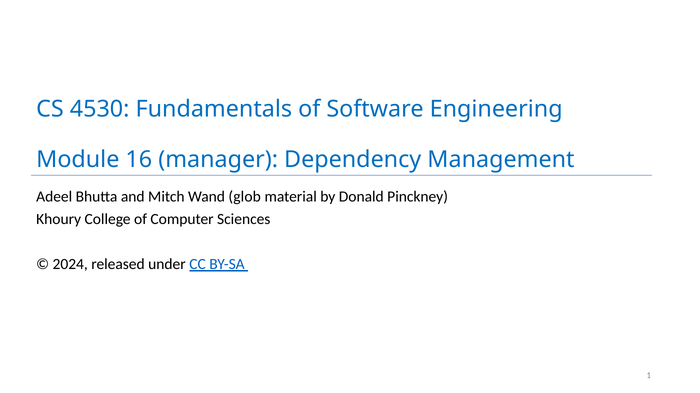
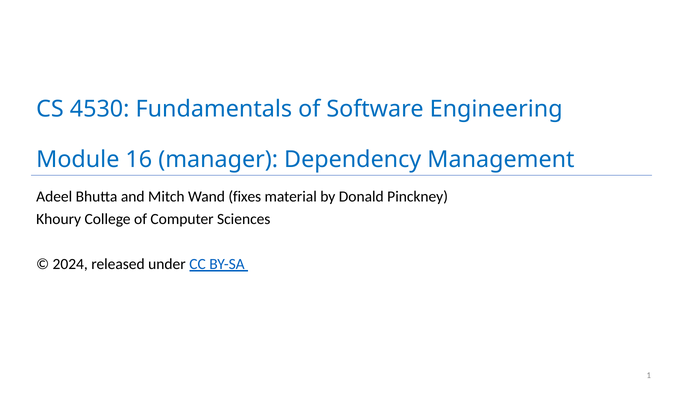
glob: glob -> fixes (245, 197)
